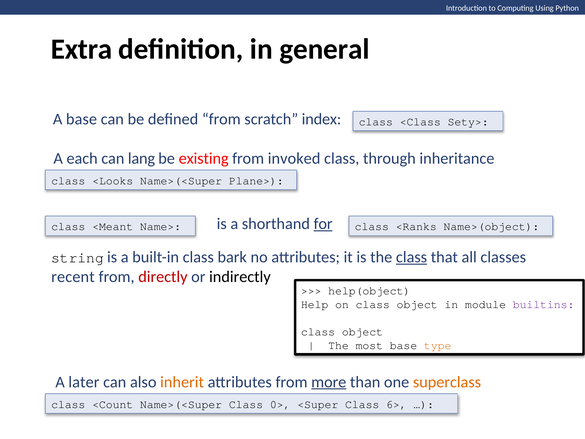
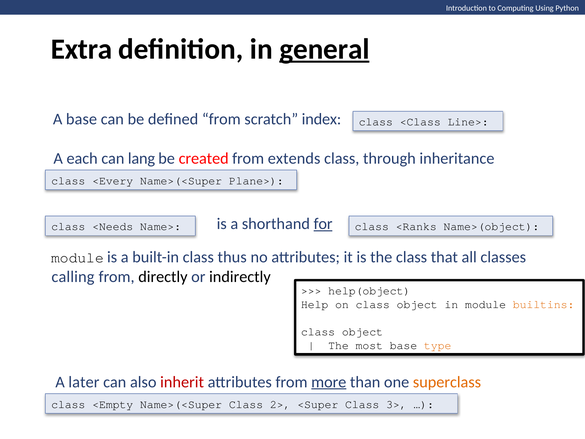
general underline: none -> present (325, 49)
Sety>: Sety> -> Line> (468, 122)
existing: existing -> created (204, 158)
invoked: invoked -> extends (294, 158)
<Looks: <Looks -> <Every (113, 181)
<Meant: <Meant -> <Needs (113, 226)
string: string -> module (78, 258)
bark: bark -> thus (232, 257)
class underline: present -> none (412, 257)
recent: recent -> calling (73, 277)
directly colour: red -> black (163, 277)
builtins colour: purple -> orange (544, 304)
inherit colour: orange -> red (182, 382)
<Count: <Count -> <Empty (113, 404)
0>: 0> -> 2> (280, 404)
6>: 6> -> 3> (396, 404)
